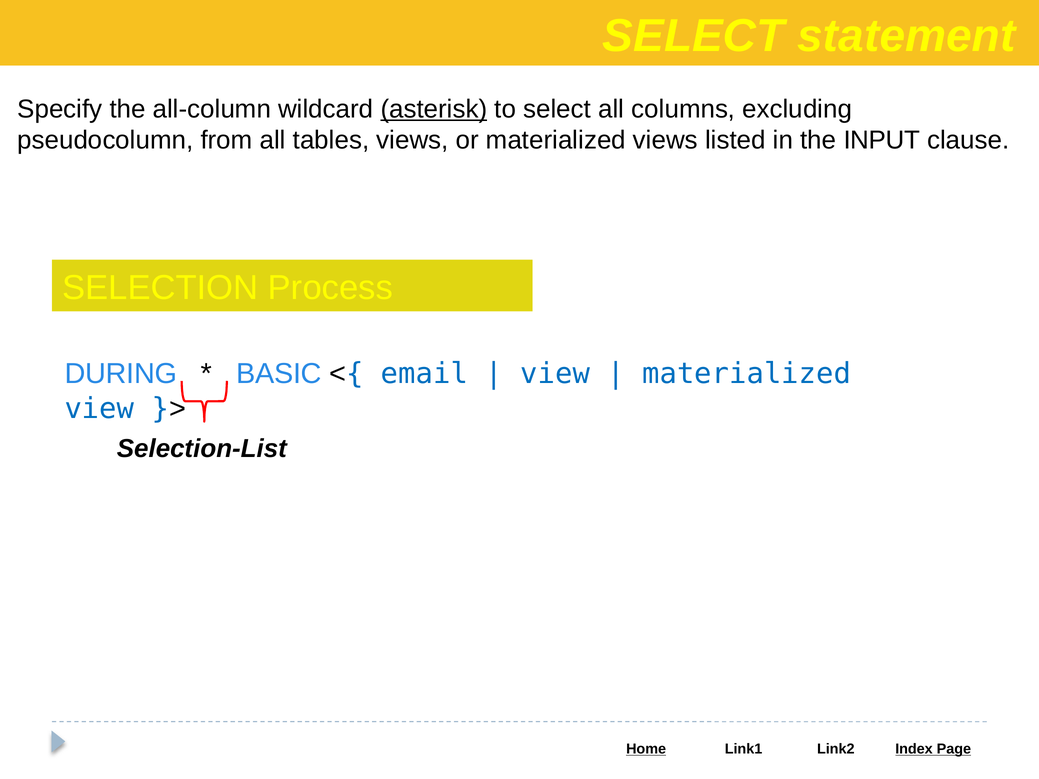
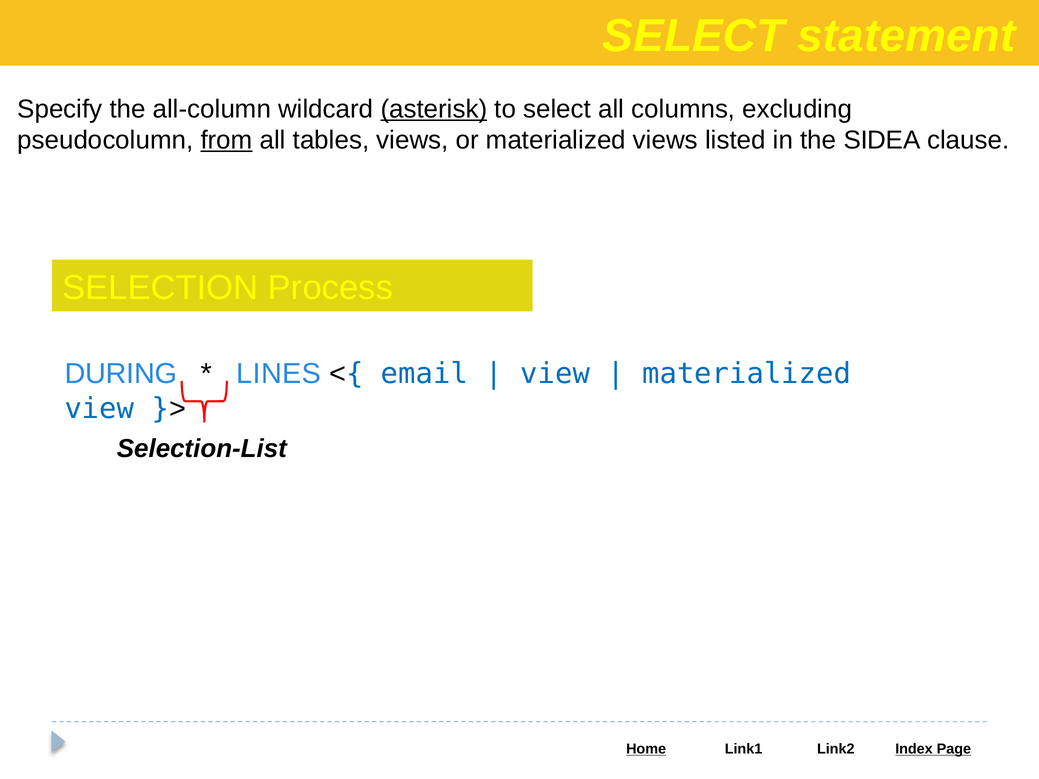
from underline: none -> present (227, 140)
INPUT: INPUT -> SIDEA (882, 140)
BASIC: BASIC -> LINES (279, 374)
